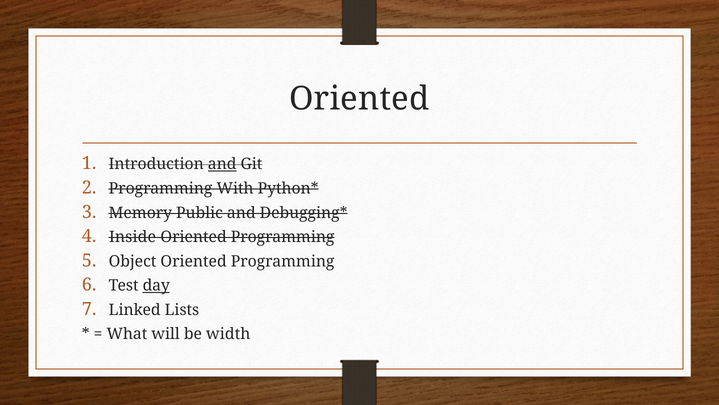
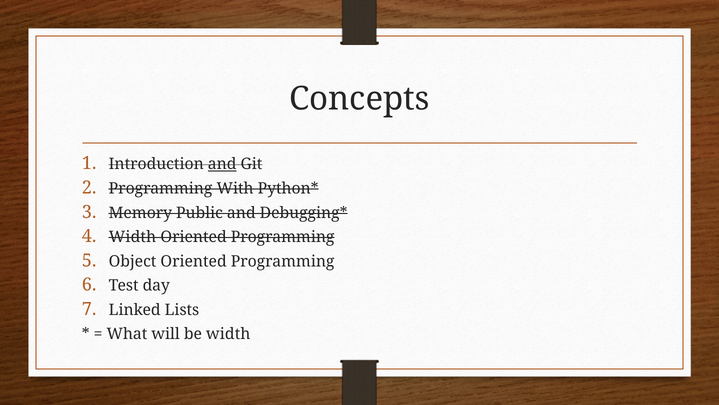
Oriented: Oriented -> Concepts (359, 99)
Inside: Inside -> Width (132, 237)
day underline: present -> none (156, 285)
